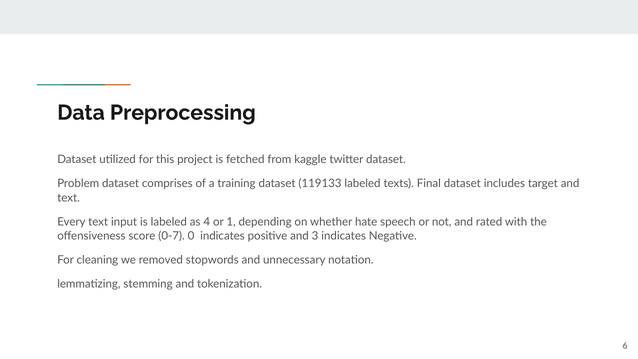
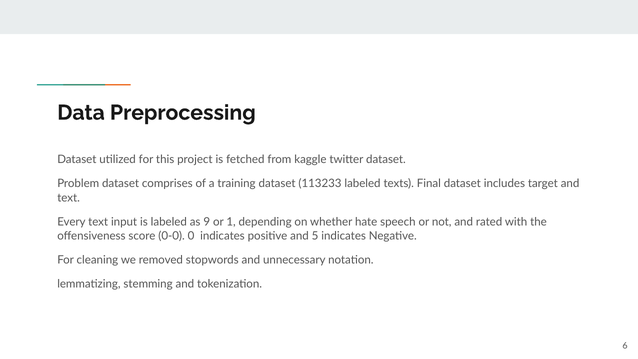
119133: 119133 -> 113233 (320, 184)
4: 4 -> 9 (207, 222)
0-7: 0-7 -> 0-0 (172, 236)
3: 3 -> 5 (315, 236)
